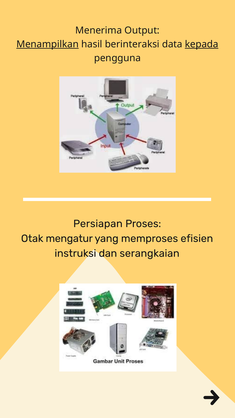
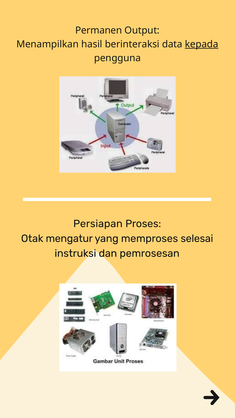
Menerima: Menerima -> Permanen (99, 30)
Menampilkan underline: present -> none (48, 44)
efisien: efisien -> selesai (197, 238)
serangkaian: serangkaian -> pemrosesan (150, 253)
